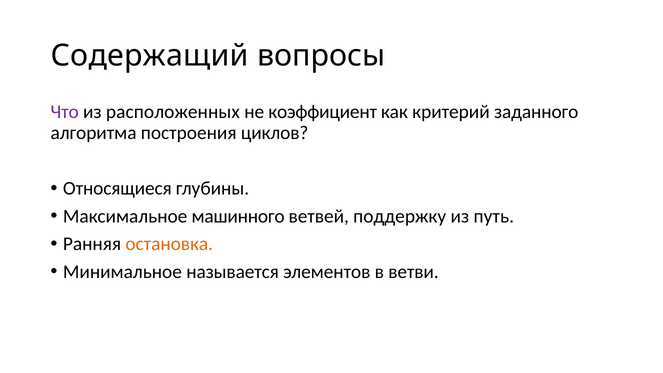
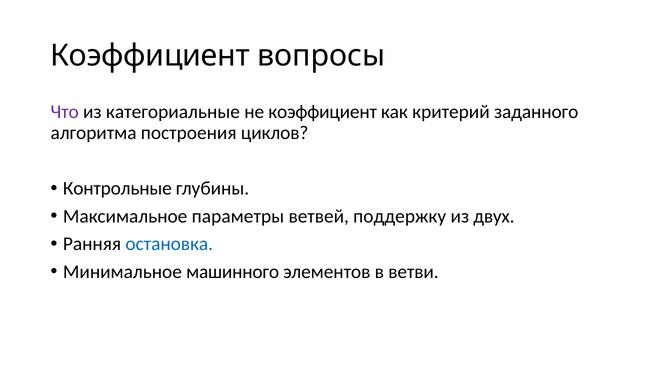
Содержащий: Содержащий -> Коэффициент (150, 56)
расположенных: расположенных -> категориальные (173, 112)
Относящиеся: Относящиеся -> Контрольные (117, 188)
машинного: машинного -> параметры (238, 216)
путь: путь -> двух (494, 216)
остановка colour: orange -> blue (169, 244)
называется: называется -> машинного (233, 272)
